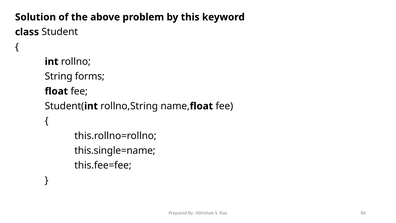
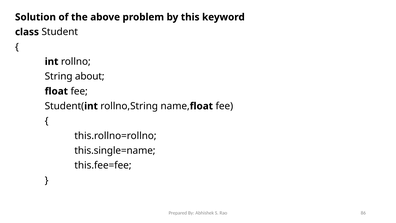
forms: forms -> about (90, 76)
